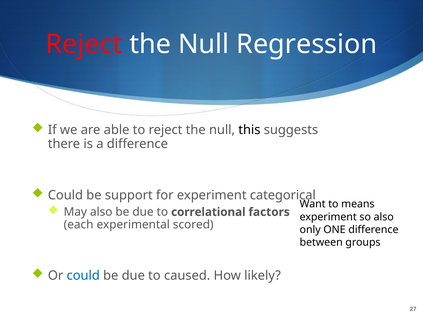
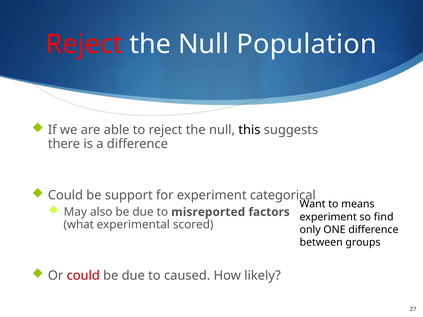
Regression: Regression -> Population (307, 44)
correlational: correlational -> misreported (208, 212)
so also: also -> find (384, 217)
each: each -> what (79, 225)
could colour: blue -> red (83, 276)
